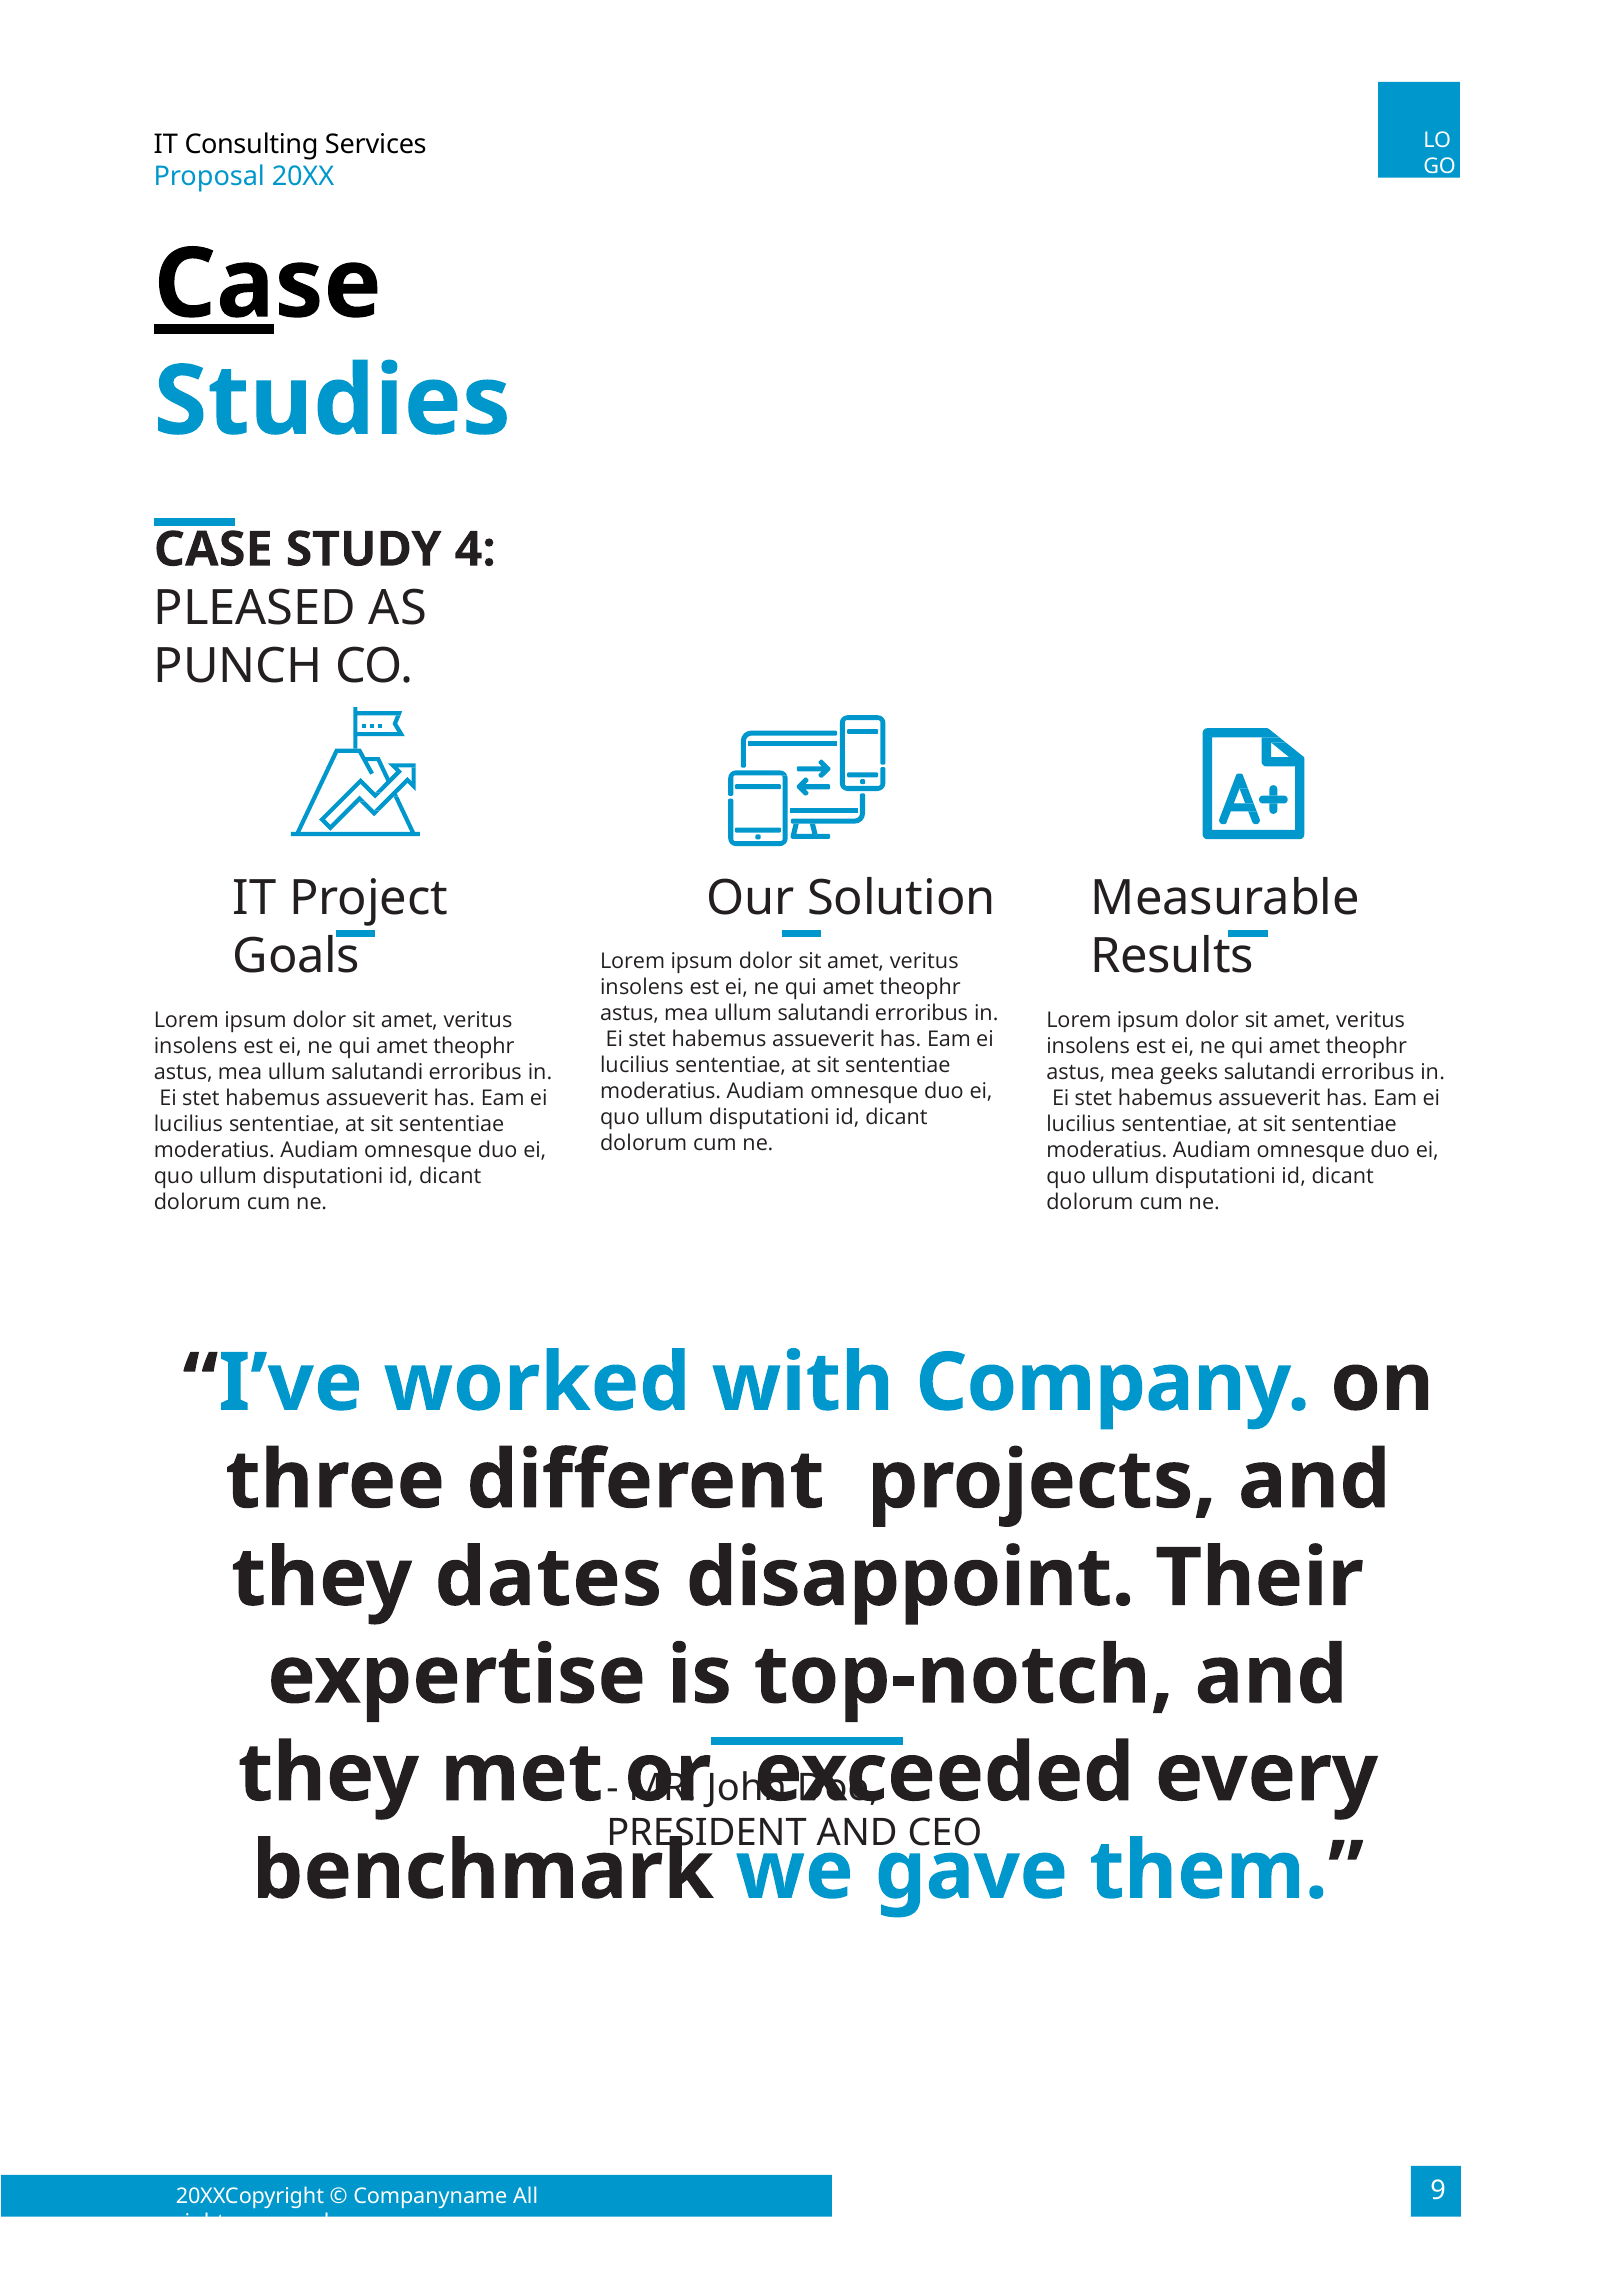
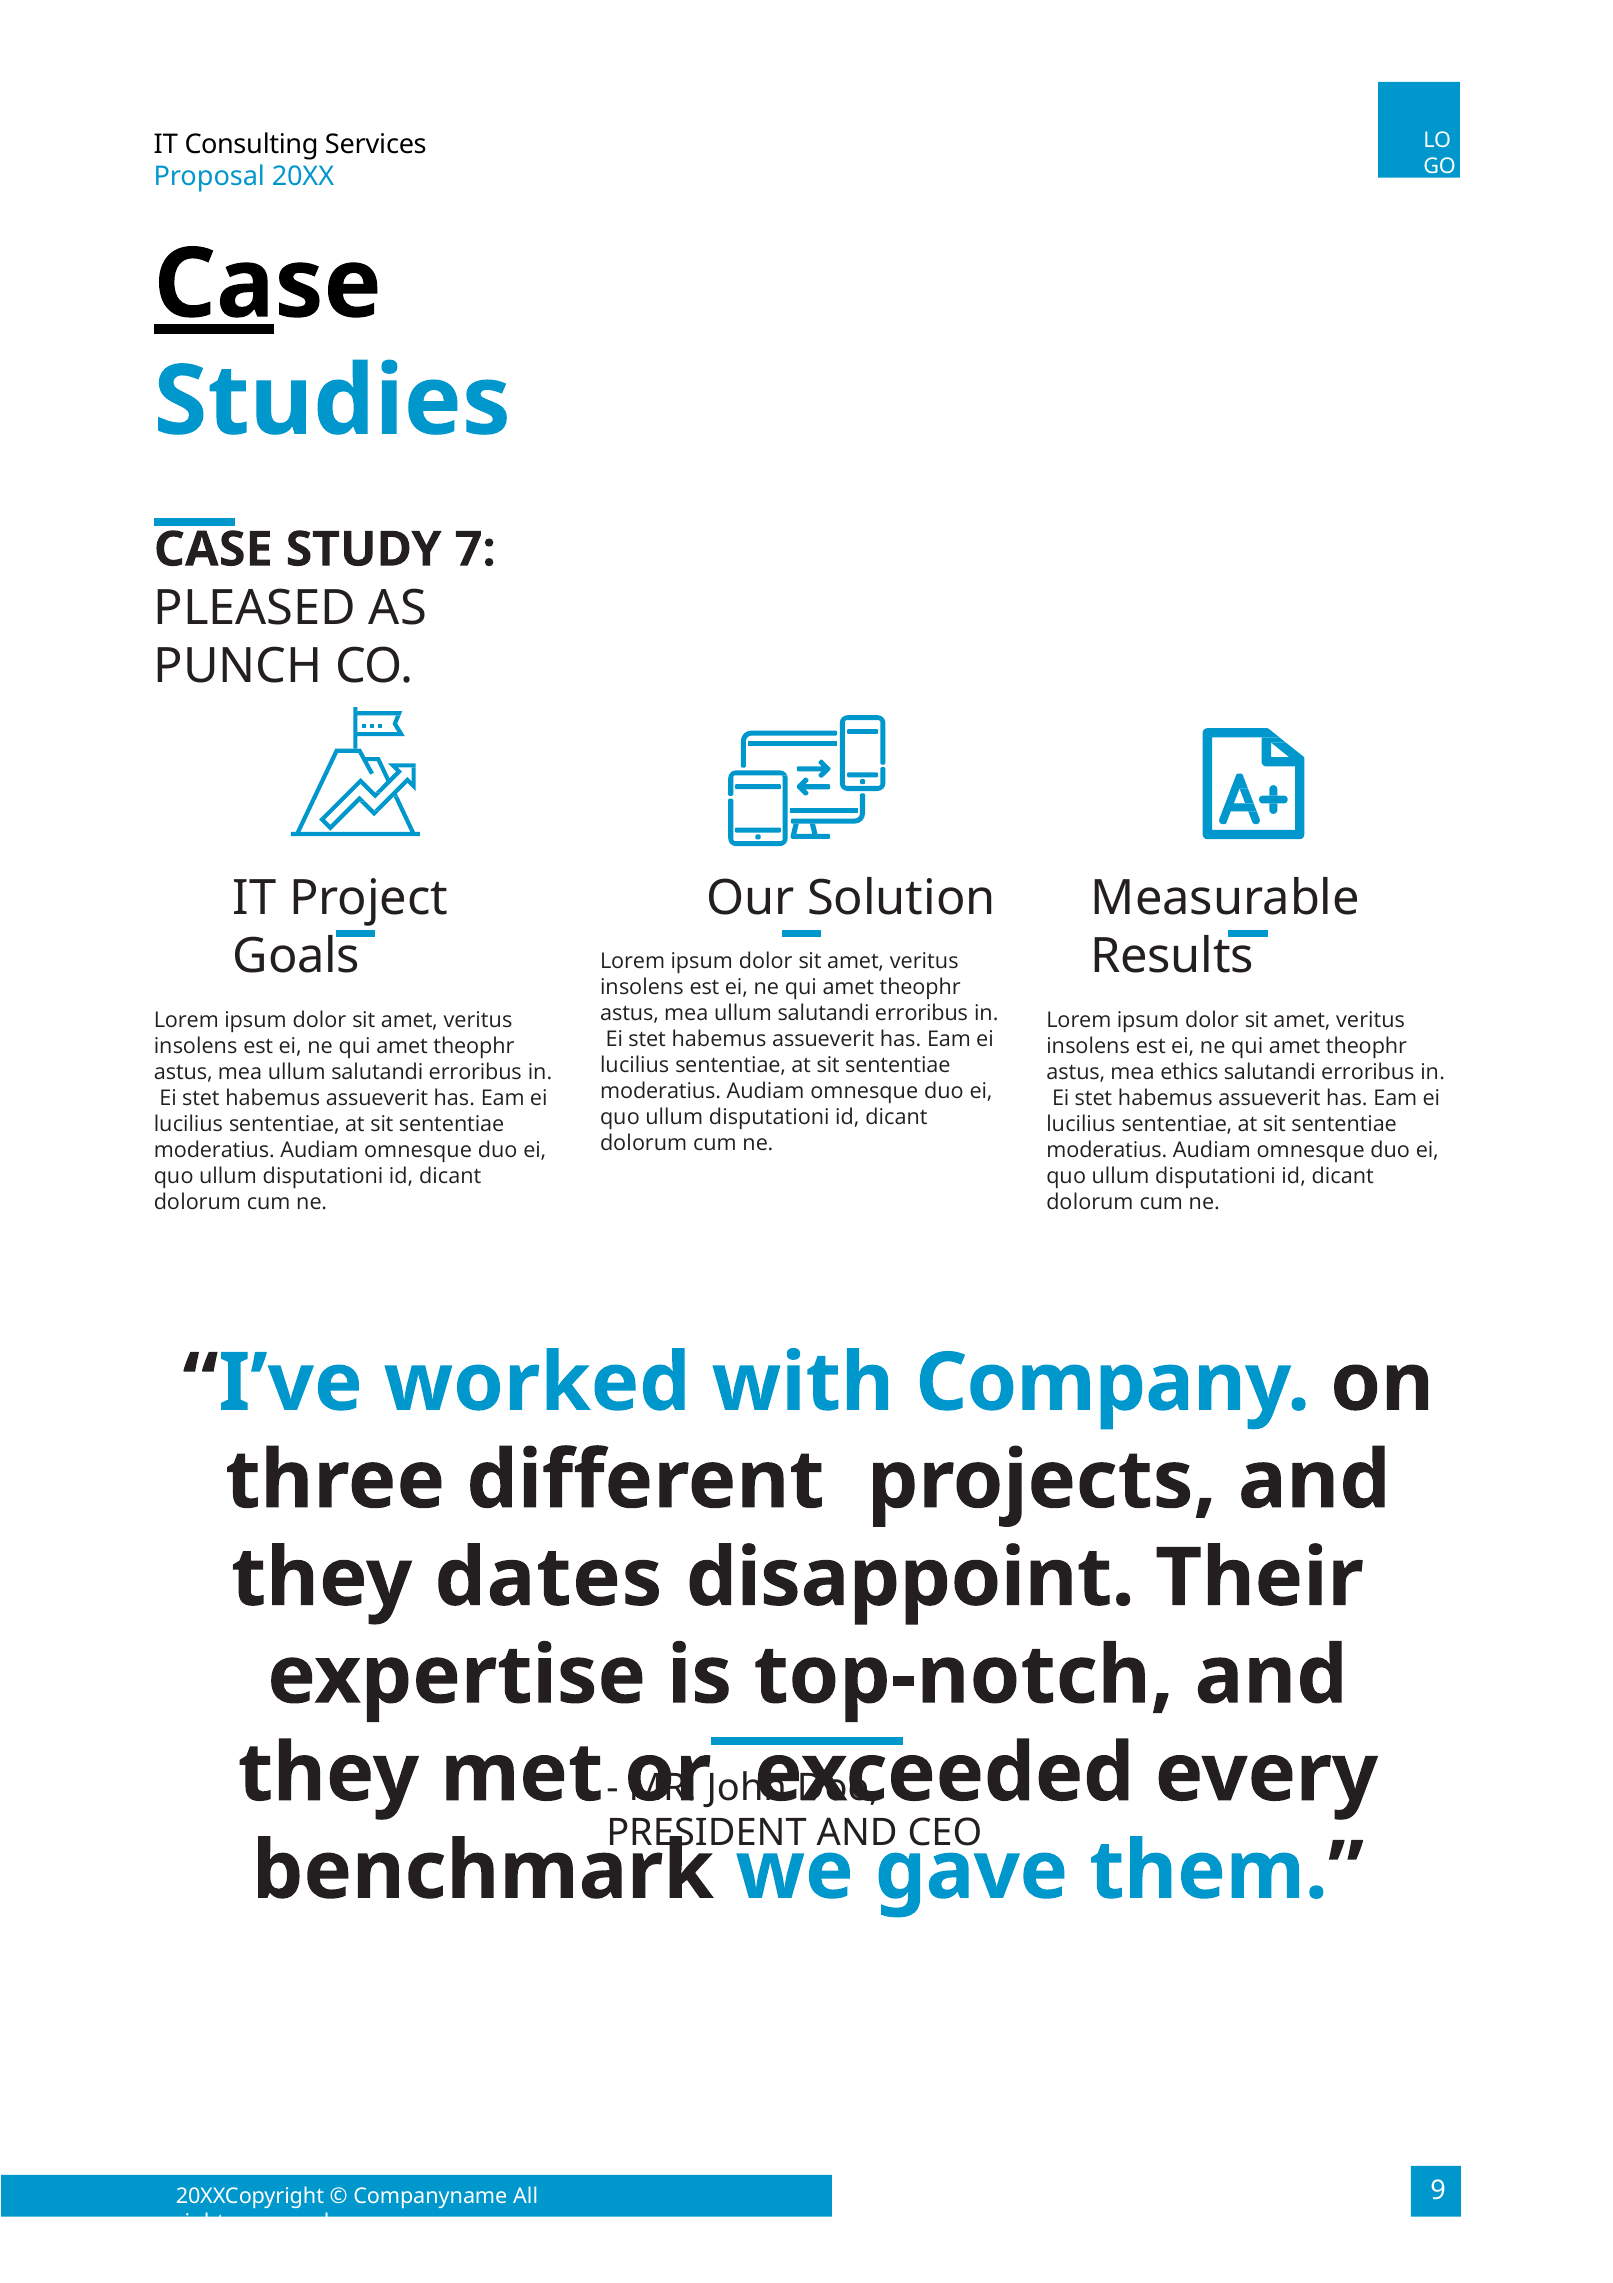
4: 4 -> 7 (475, 549)
geeks: geeks -> ethics (1189, 1072)
